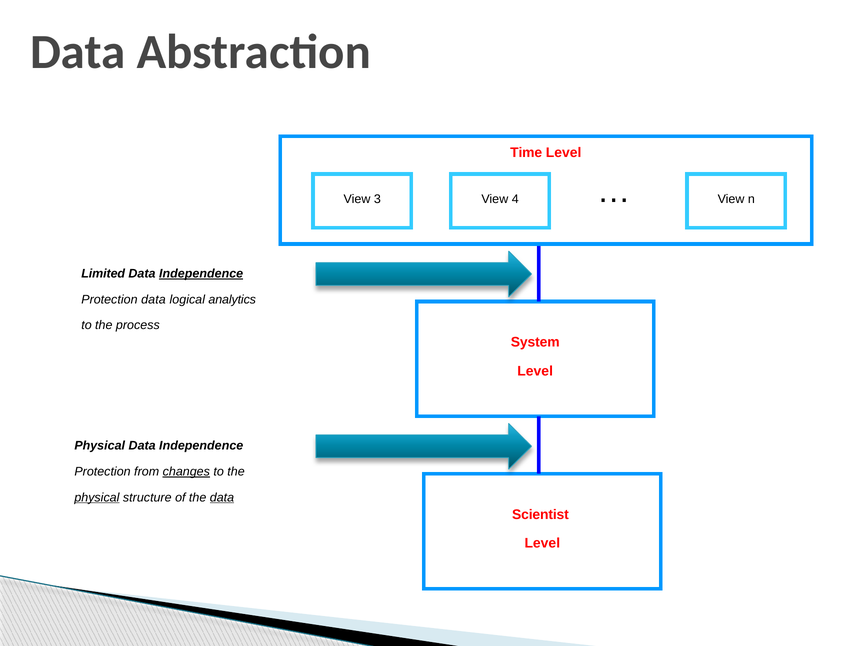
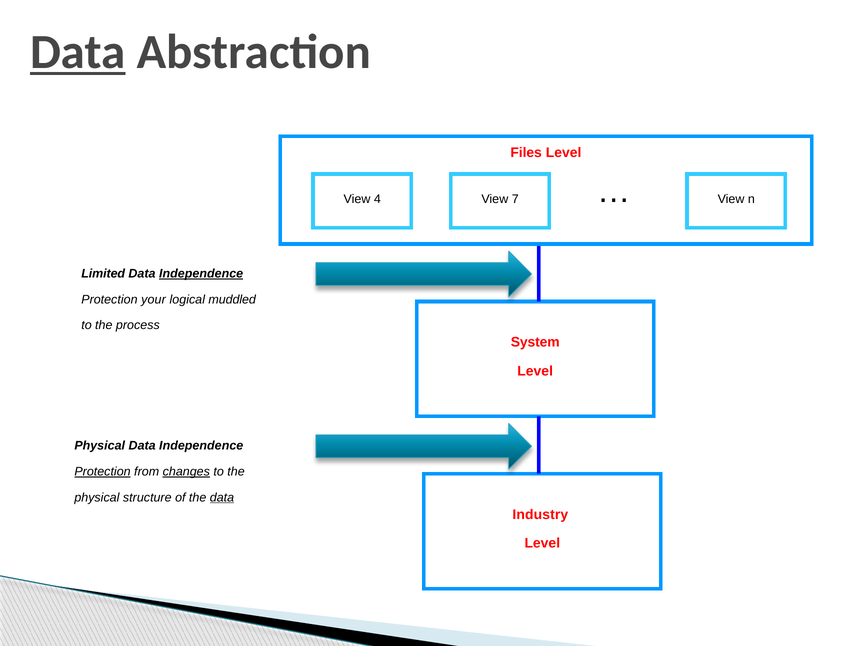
Data underline: none -> present (78, 52)
Time: Time -> Files (526, 153)
3: 3 -> 4 (377, 199)
4: 4 -> 7 (515, 199)
Protection data: data -> your (153, 300)
analytics: analytics -> muddled (232, 300)
Protection underline: none -> present (103, 472)
physical underline: present -> none (97, 498)
Scientist: Scientist -> Industry (540, 515)
